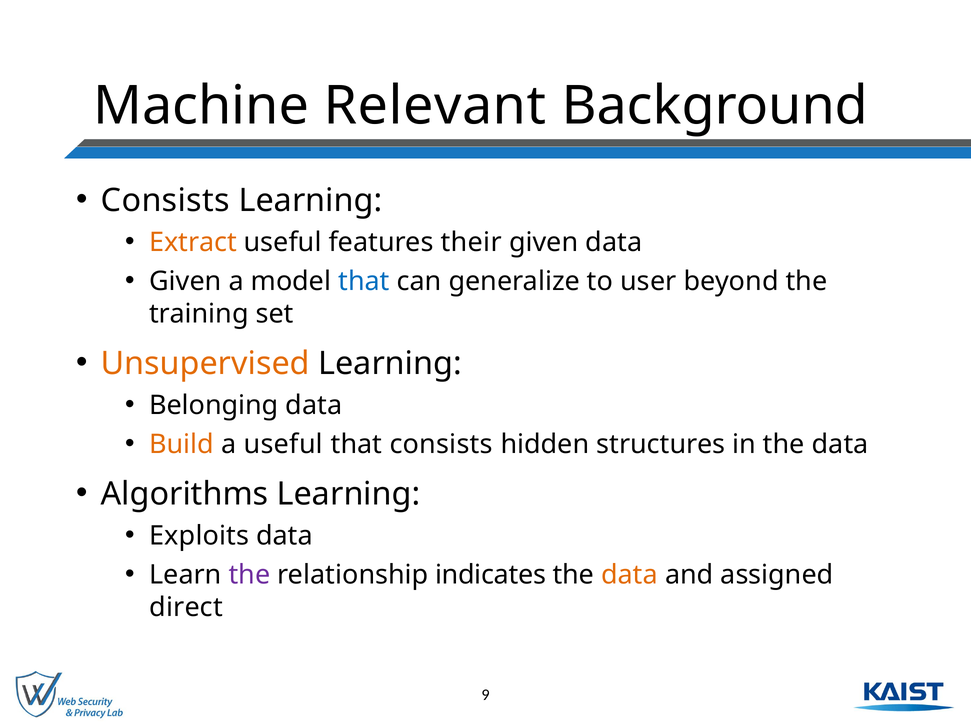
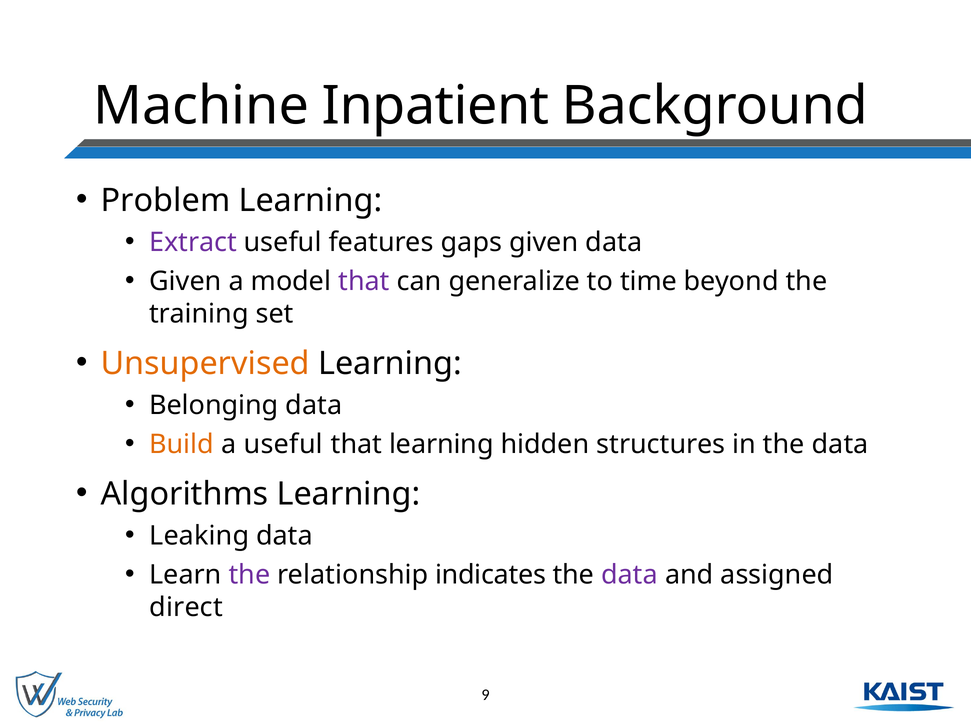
Relevant: Relevant -> Inpatient (436, 106)
Consists: Consists -> Problem (166, 201)
Extract colour: orange -> purple (193, 243)
their: their -> gaps (471, 243)
that colour: blue -> purple (364, 282)
user: user -> time (649, 282)
that consists: consists -> learning (441, 445)
Exploits: Exploits -> Leaking (199, 536)
data colour: orange -> purple (630, 575)
